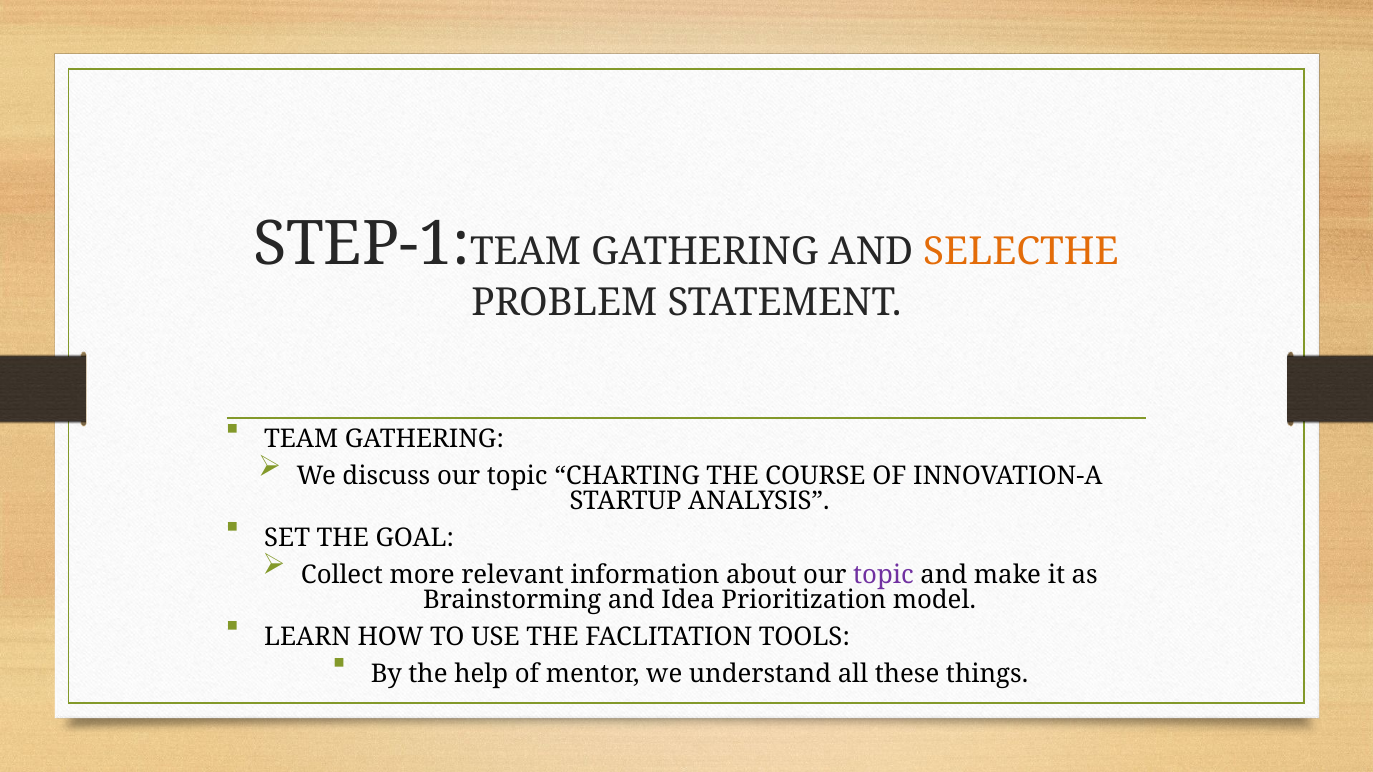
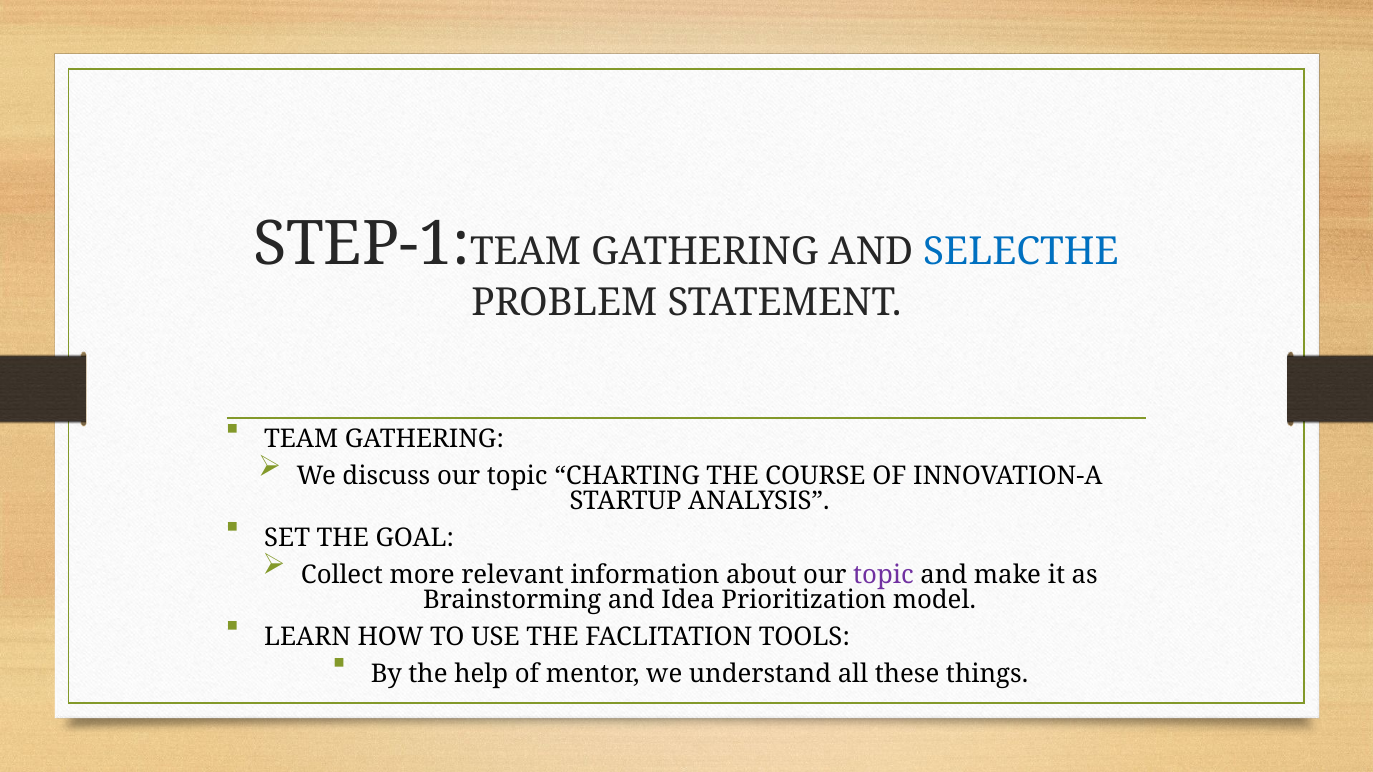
SELECTHE colour: orange -> blue (1021, 252)
